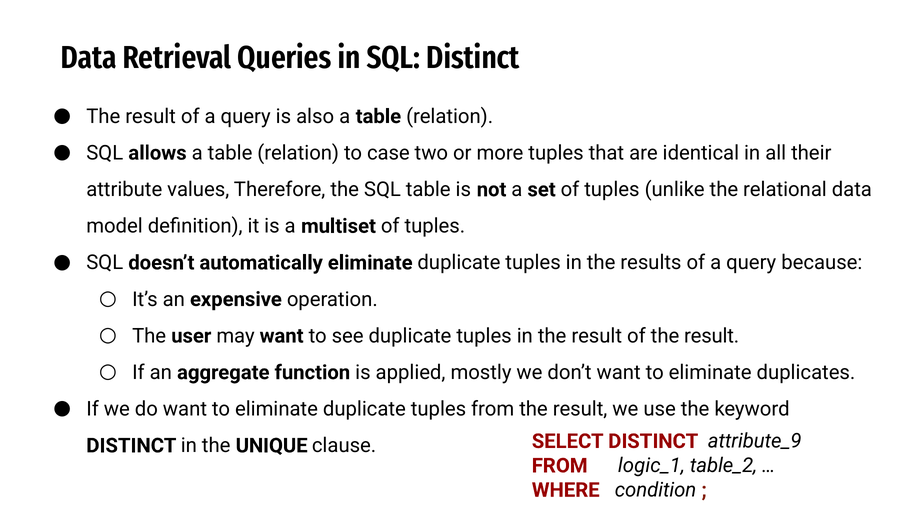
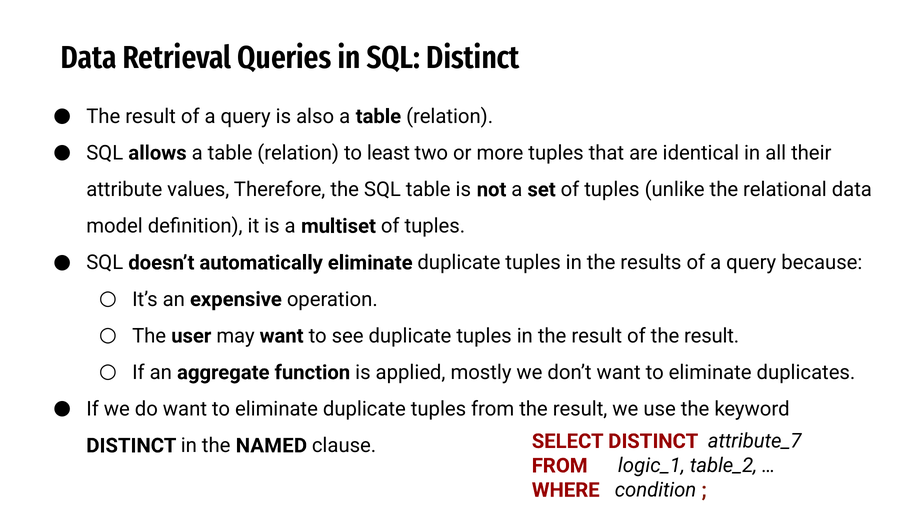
case: case -> least (388, 153)
UNIQUE: UNIQUE -> NAMED (271, 446)
attribute_9: attribute_9 -> attribute_7 (755, 442)
